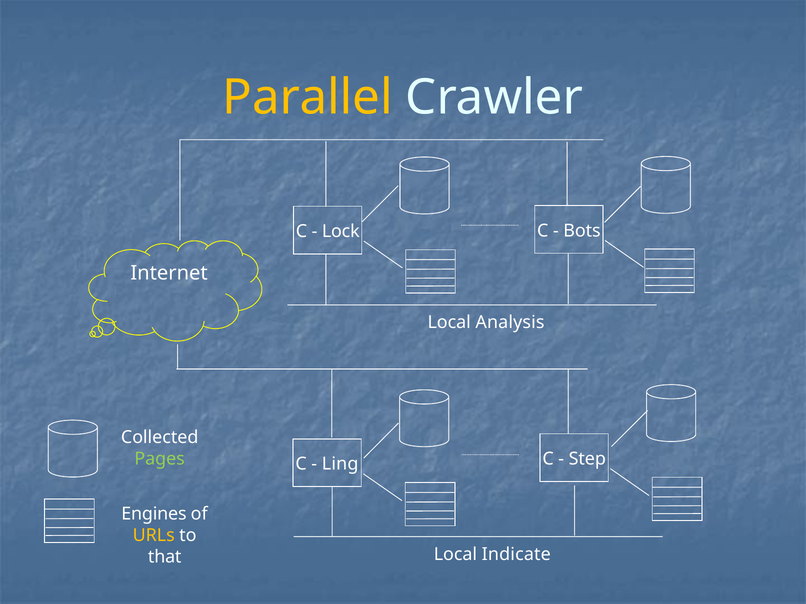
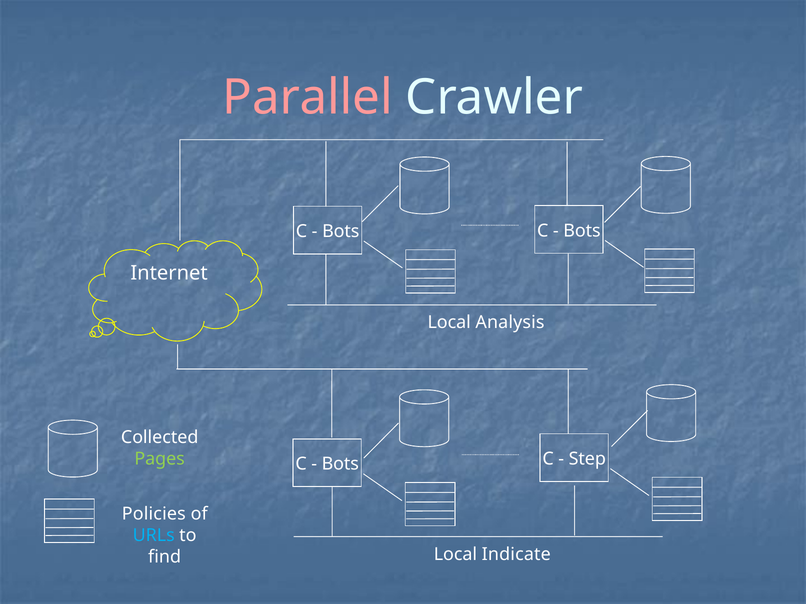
Parallel colour: yellow -> pink (308, 97)
Lock: Lock -> Bots (341, 231)
Ling: Ling -> Bots (340, 464)
Engines: Engines -> Policies (154, 514)
URLs colour: yellow -> light blue (154, 536)
that: that -> find (165, 557)
